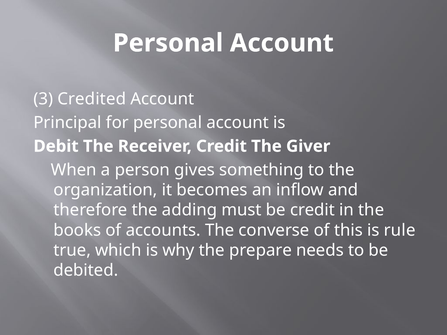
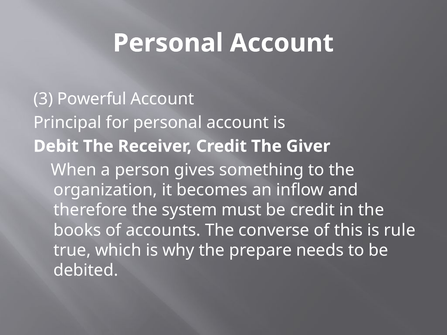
Credited: Credited -> Powerful (92, 99)
adding: adding -> system (190, 210)
